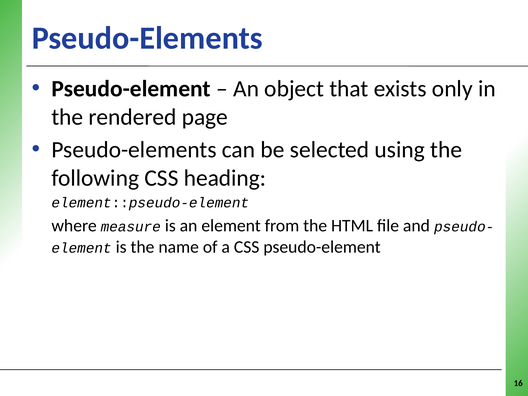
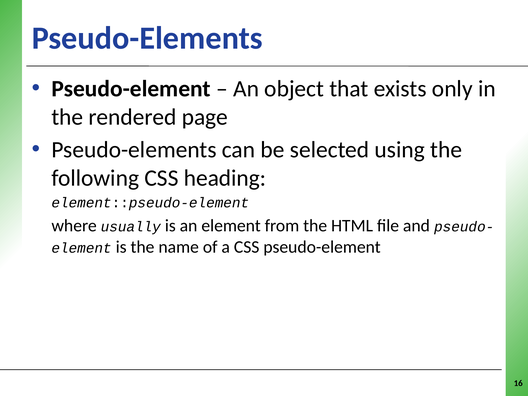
measure: measure -> usually (131, 227)
